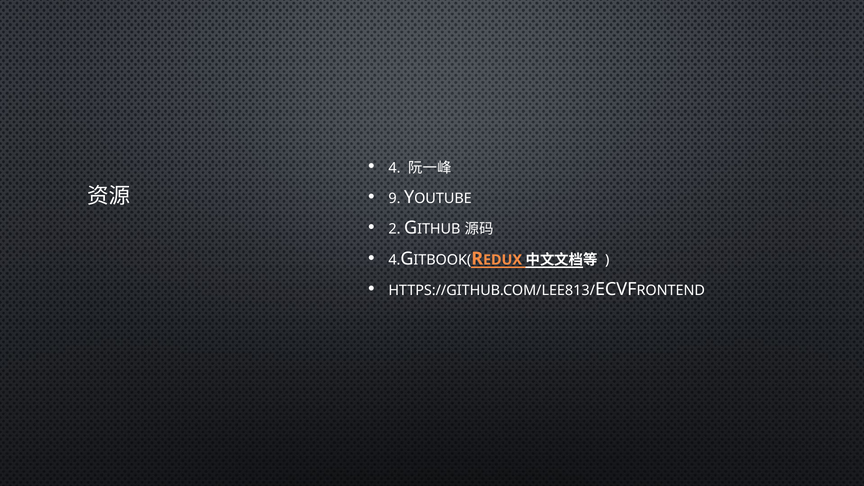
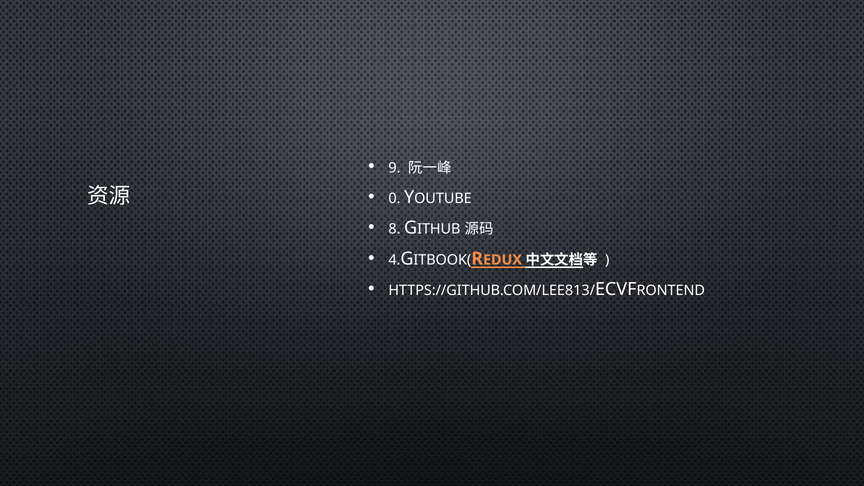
4: 4 -> 9 (394, 168)
9: 9 -> 0 (394, 199)
2: 2 -> 8 (394, 229)
